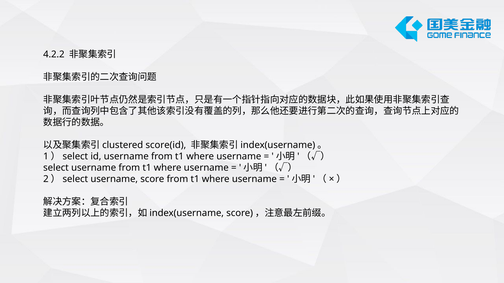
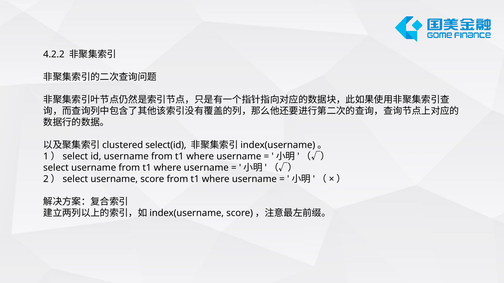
score(id: score(id -> select(id (166, 145)
